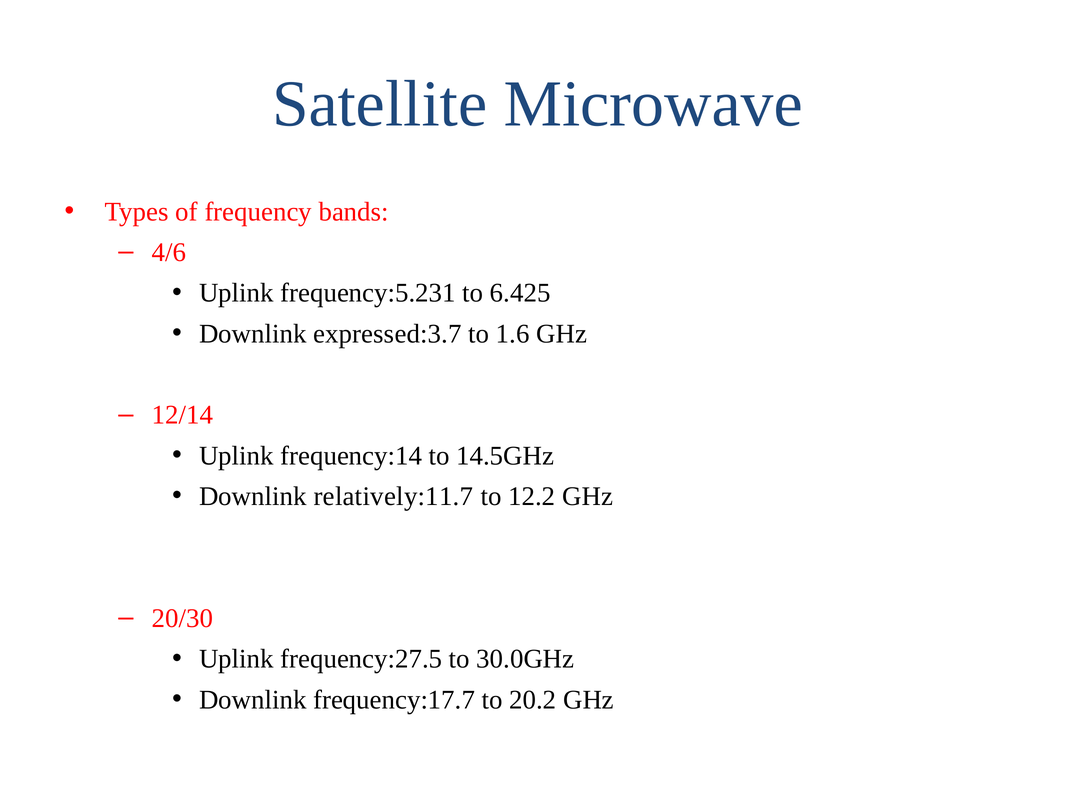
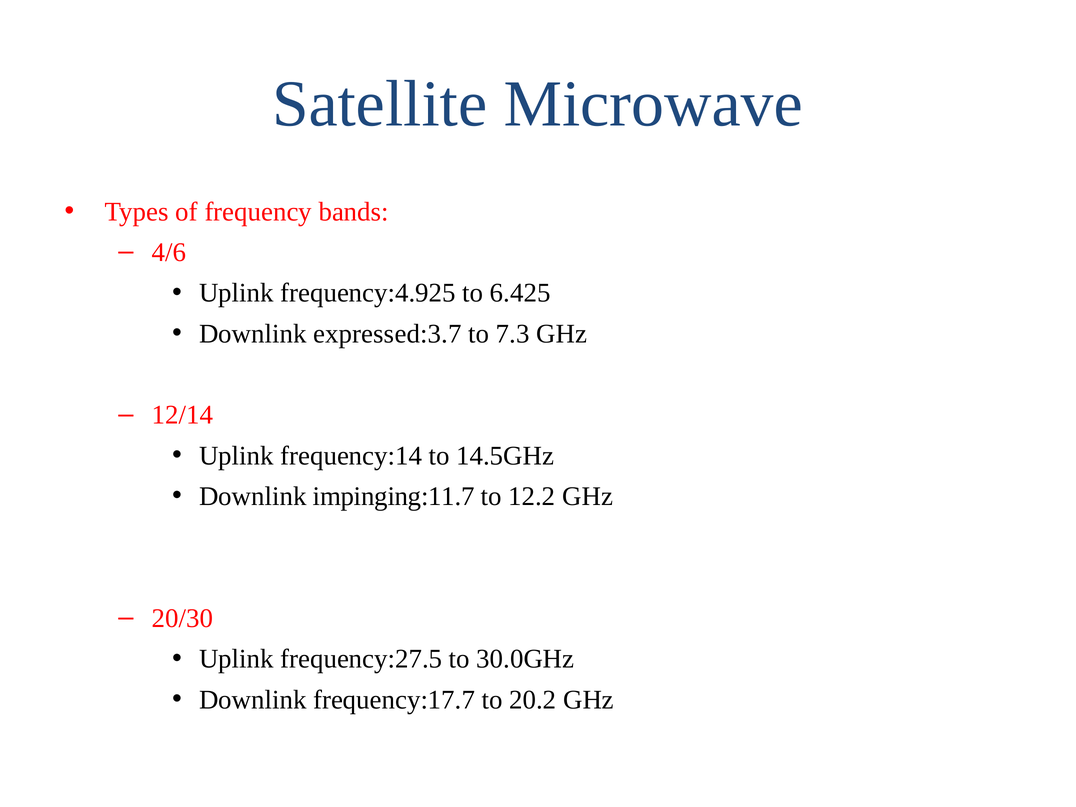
frequency:5.231: frequency:5.231 -> frequency:4.925 (368, 293)
1.6: 1.6 -> 7.3 (513, 334)
relatively:11.7: relatively:11.7 -> impinging:11.7 (394, 496)
